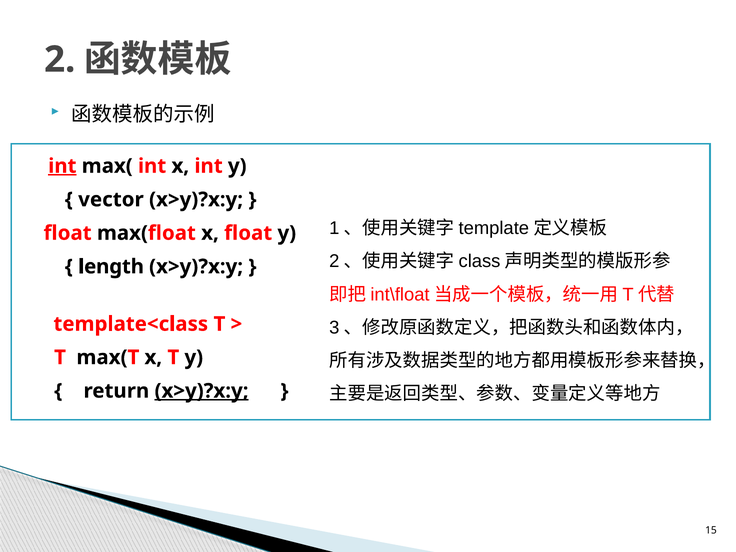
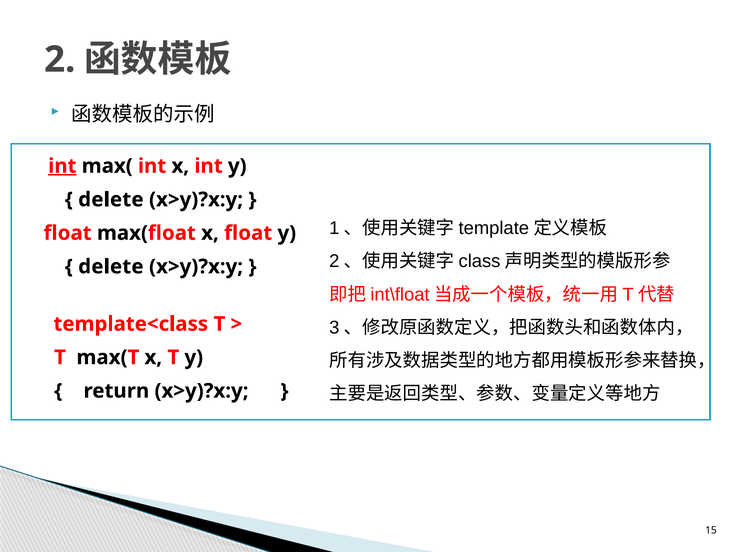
vector: vector -> delete (111, 200)
length: length -> delete (111, 267)
x>y)?x:y underline: present -> none (202, 391)
